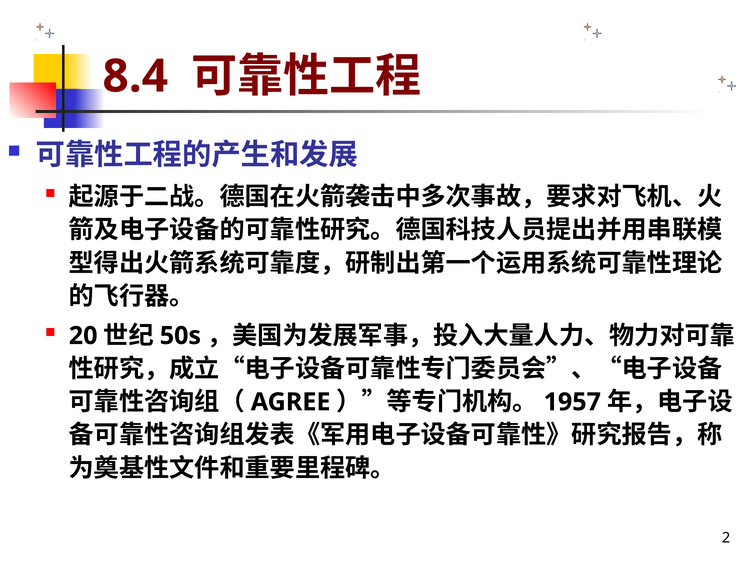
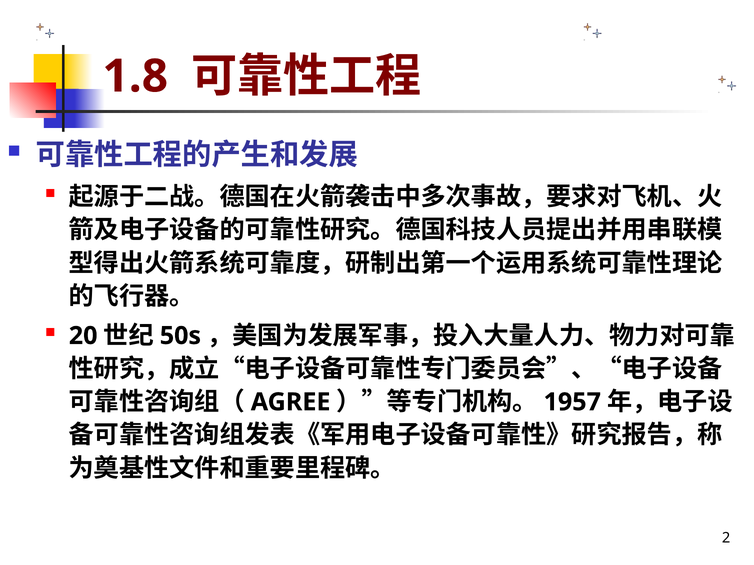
8.4: 8.4 -> 1.8 (135, 76)
